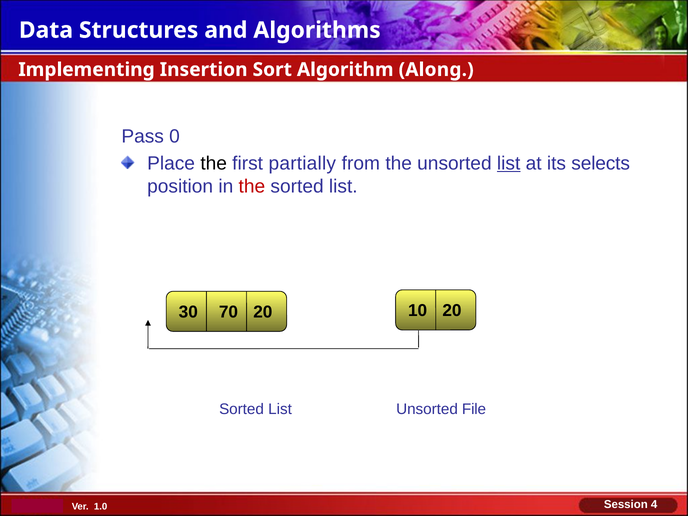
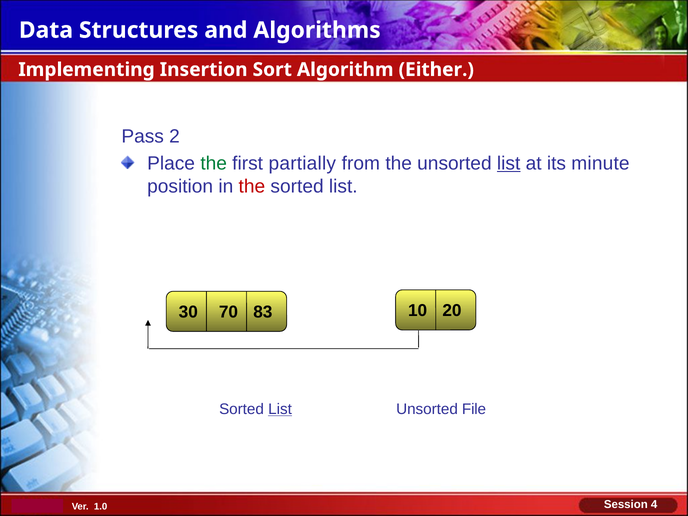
Along: Along -> Either (436, 70)
0: 0 -> 2 (175, 137)
the colour: black -> green (214, 163)
selects: selects -> minute (600, 163)
70 20: 20 -> 83 (263, 312)
List underline: none -> present (280, 409)
